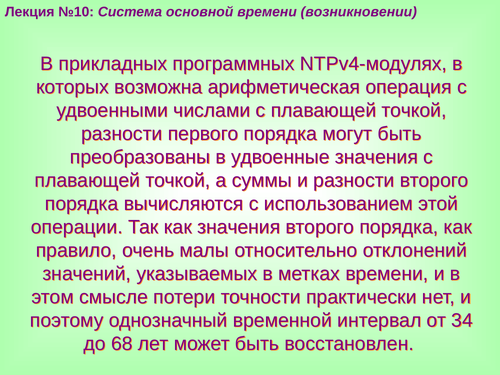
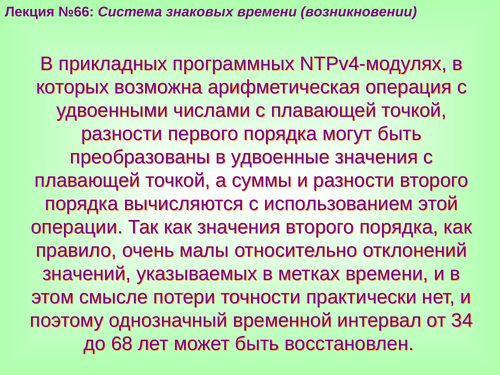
№10: №10 -> №66 (76, 12)
основной: основной -> знаковых (200, 12)
